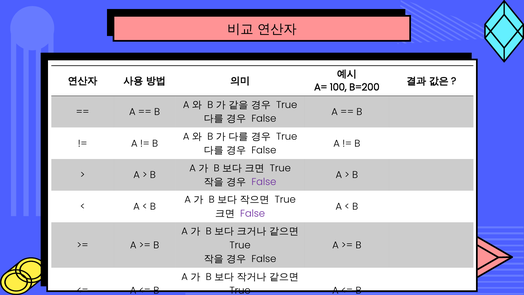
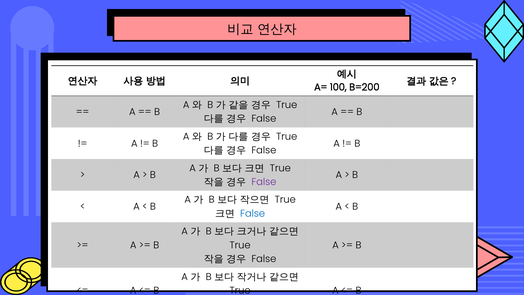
False colour: purple -> blue (253, 213)
